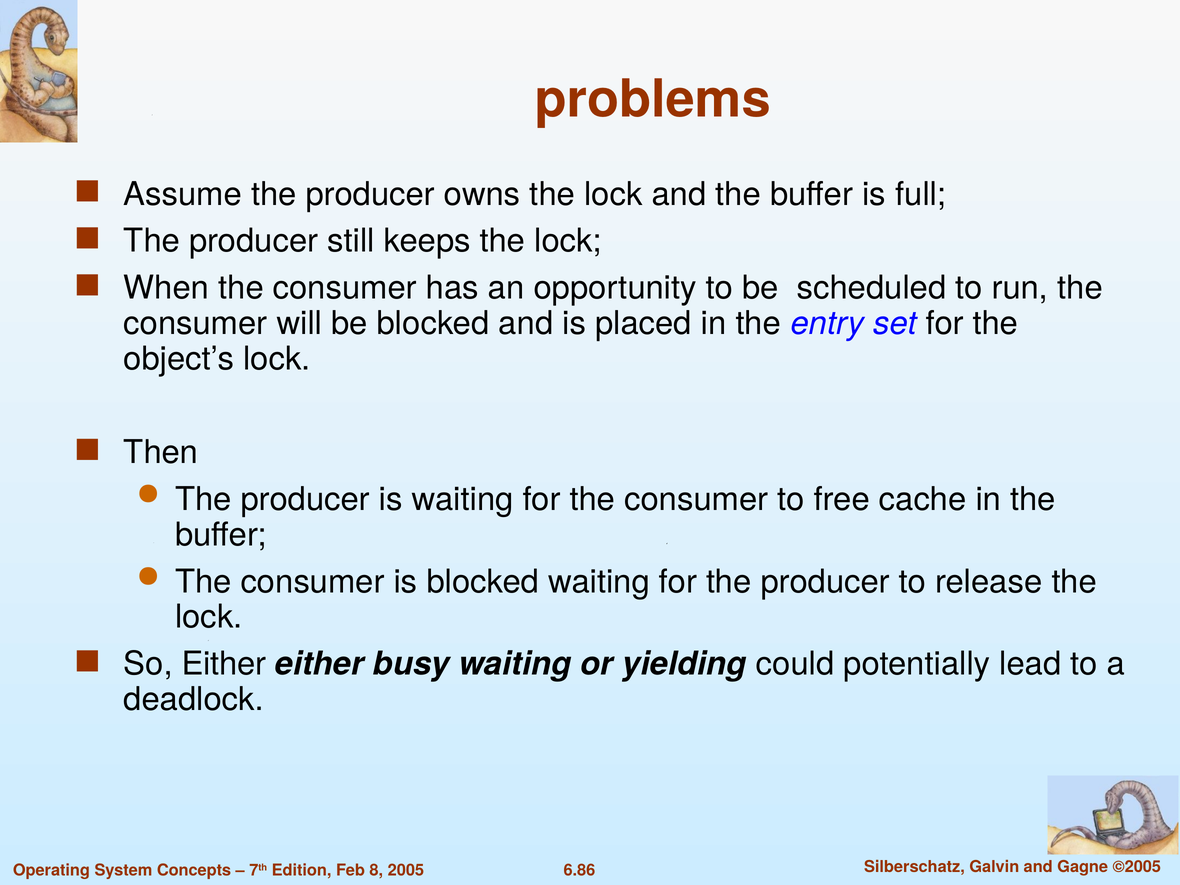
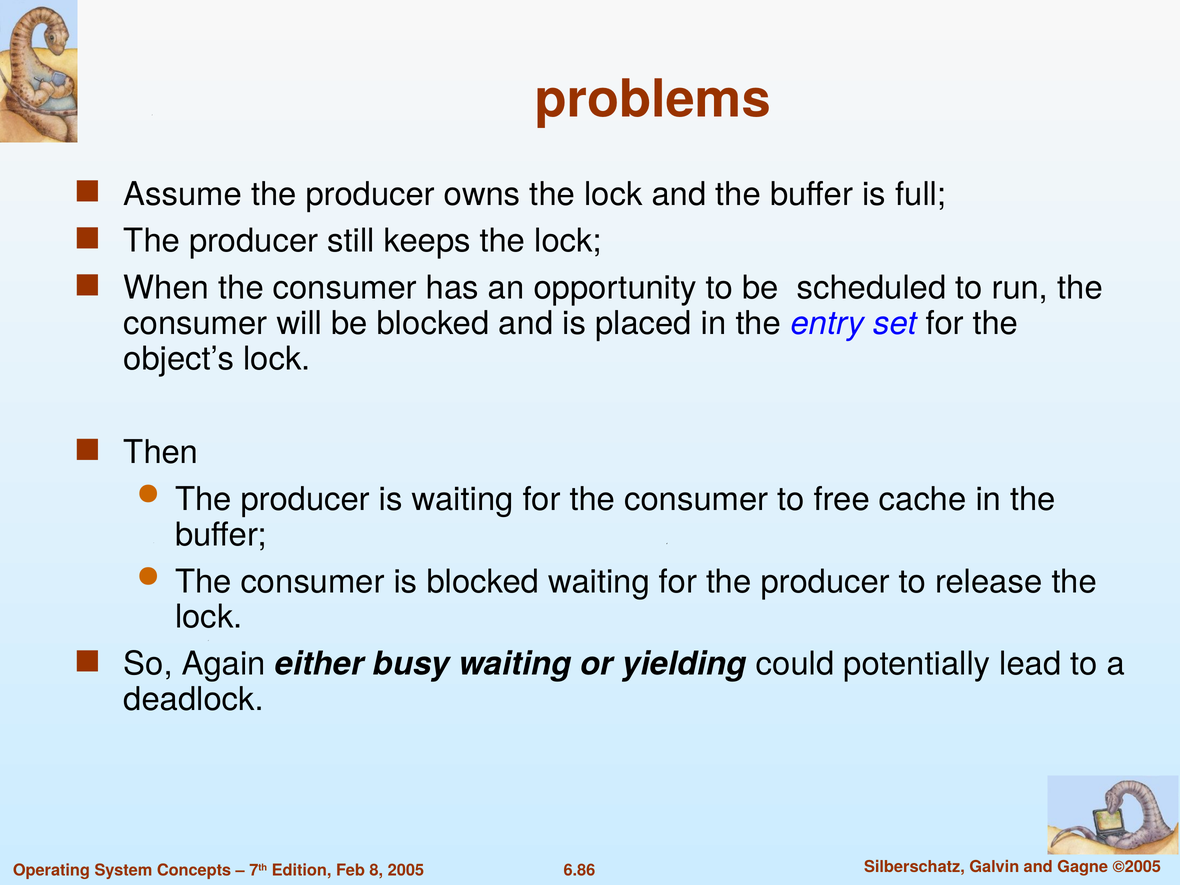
So Either: Either -> Again (224, 664)
